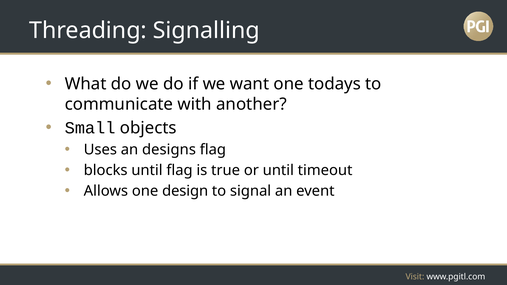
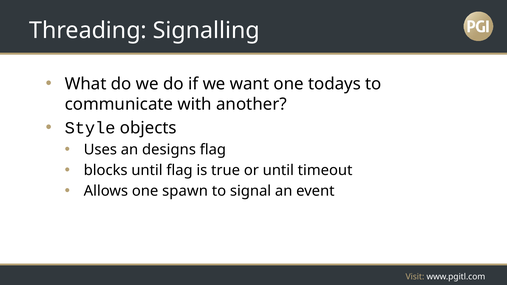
Small: Small -> Style (90, 128)
design: design -> spawn (185, 191)
